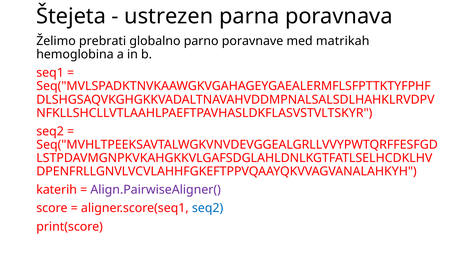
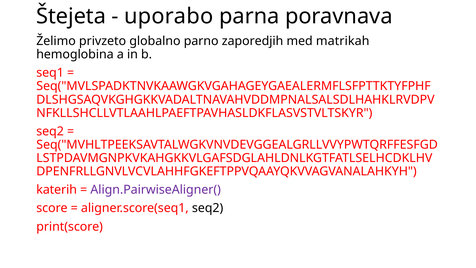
ustrezen: ustrezen -> uporabo (169, 16)
prebrati: prebrati -> privzeto (103, 41)
poravnave: poravnave -> zaporedjih (253, 41)
seq2 colour: blue -> black (208, 208)
